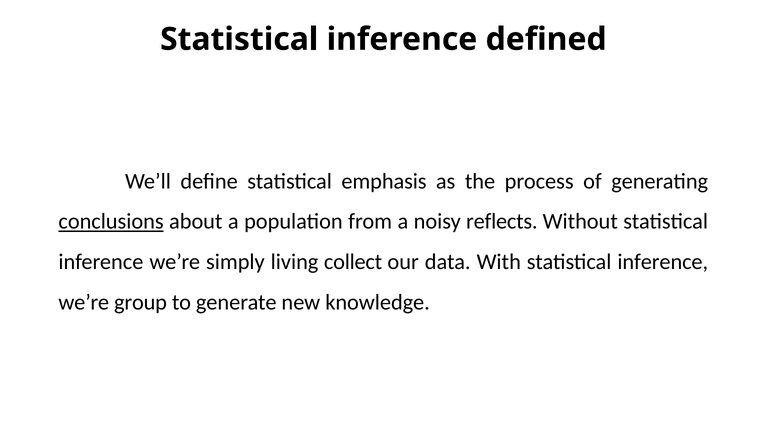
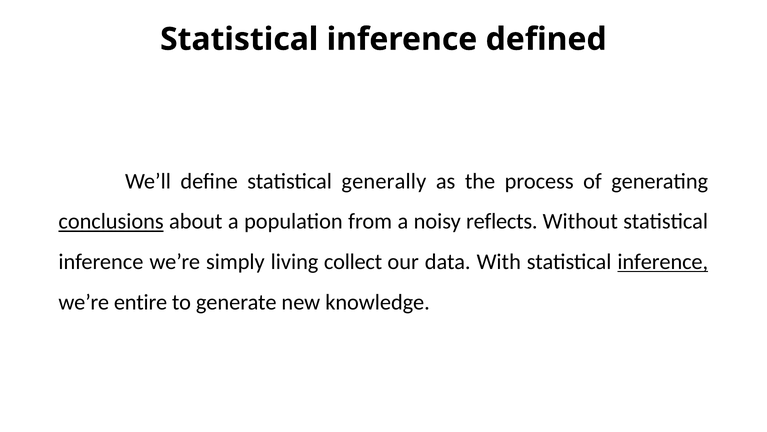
emphasis: emphasis -> generally (384, 181)
inference underline: none -> present (663, 262)
group: group -> entire (141, 302)
